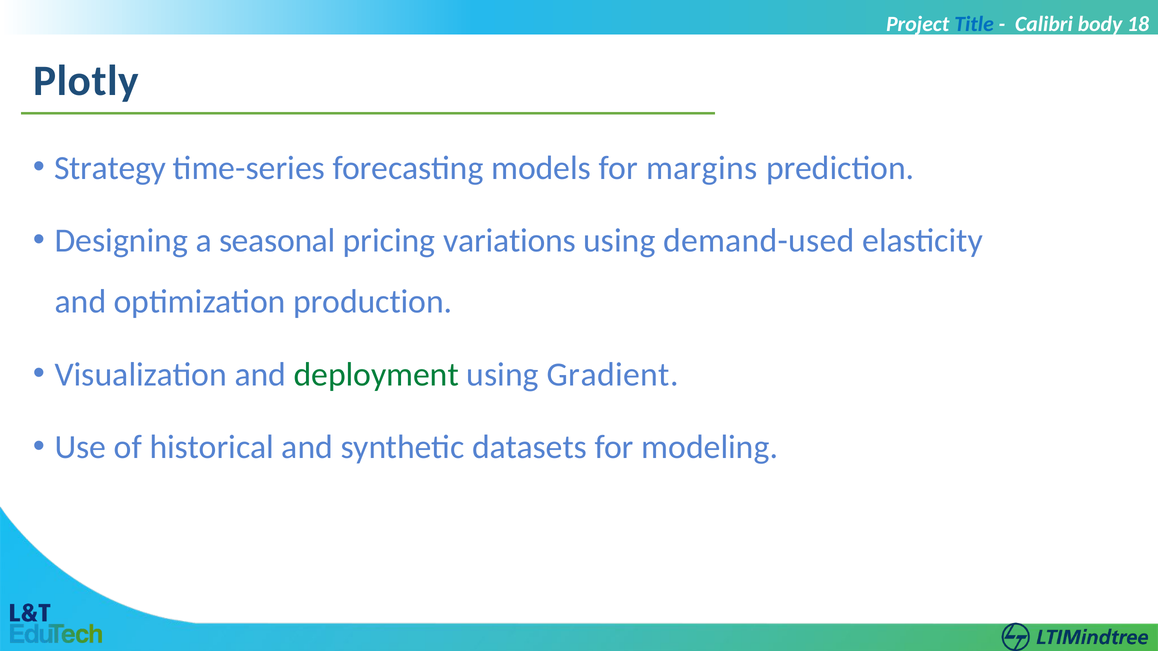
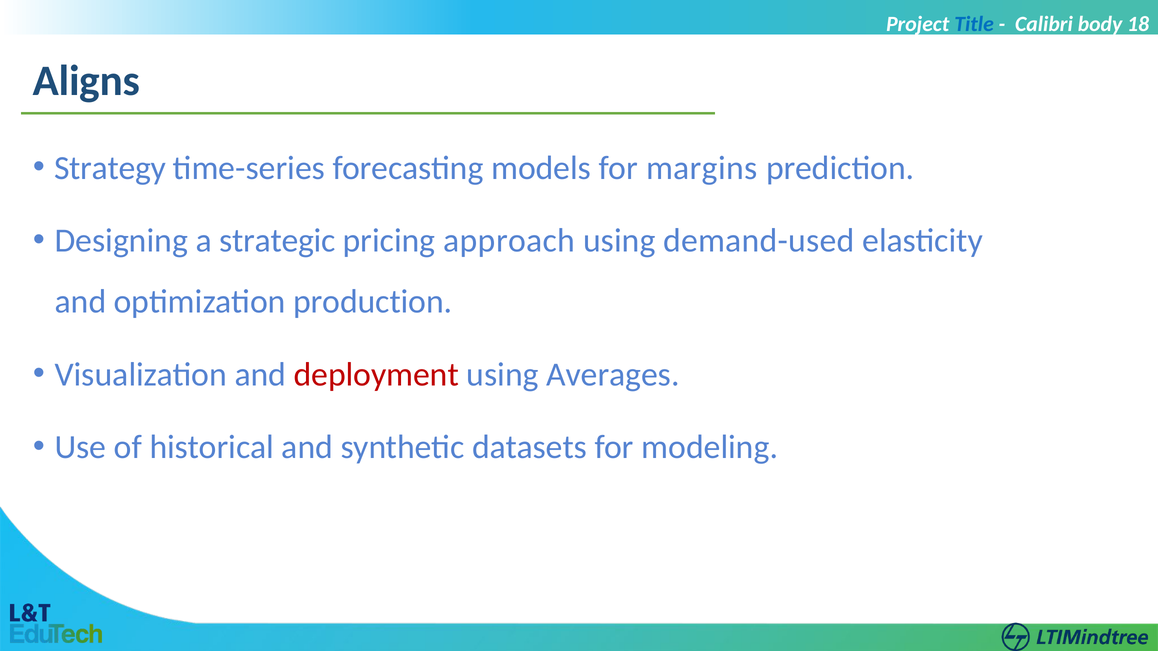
Plotly: Plotly -> Aligns (86, 81)
seasonal: seasonal -> strategic (277, 241)
variations: variations -> approach (509, 241)
deployment colour: green -> red (376, 375)
Gradient: Gradient -> Averages (613, 375)
